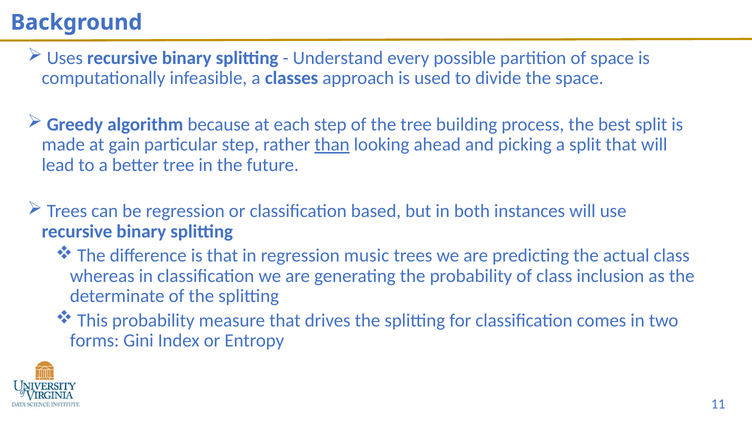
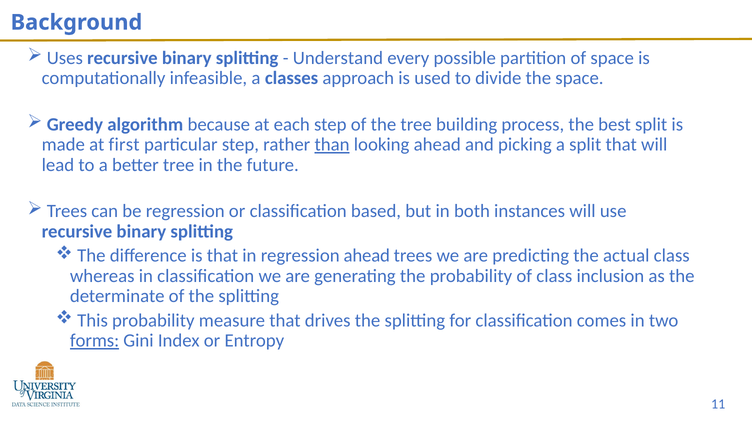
gain: gain -> first (124, 145)
regression music: music -> ahead (367, 256)
forms underline: none -> present (95, 341)
